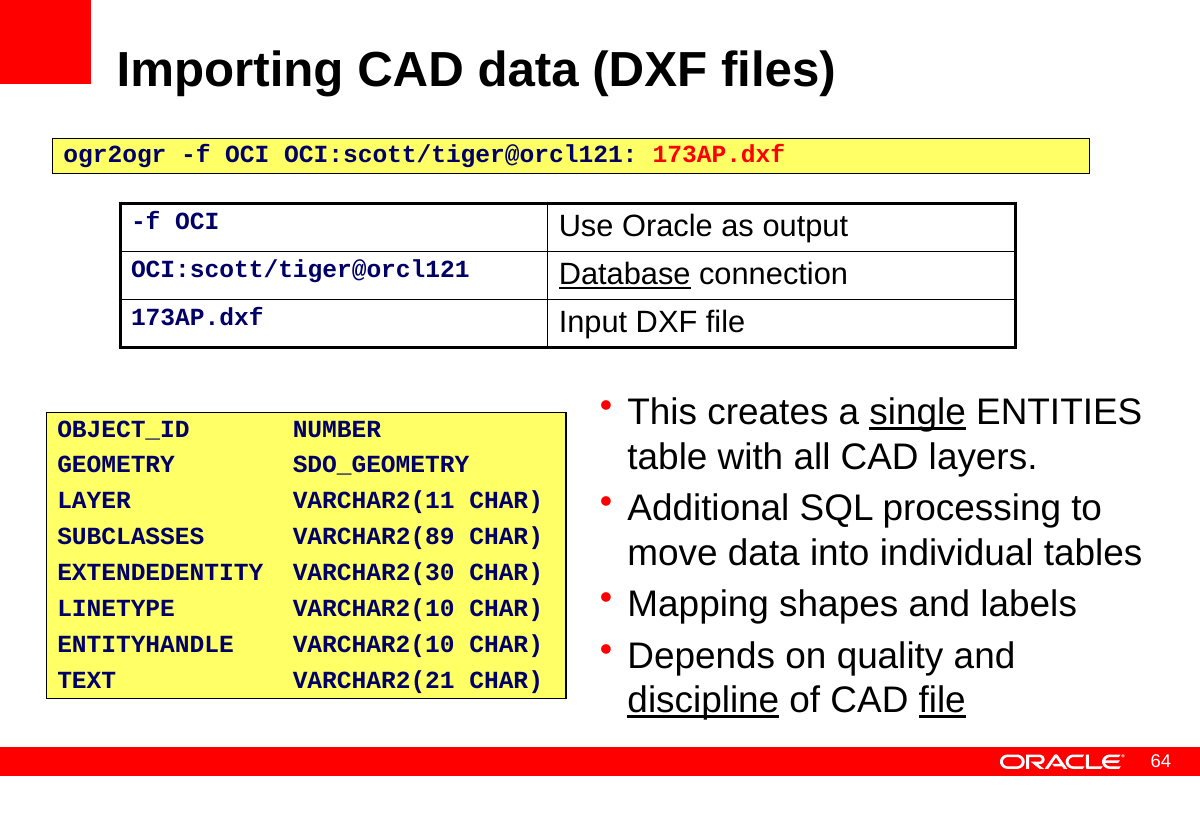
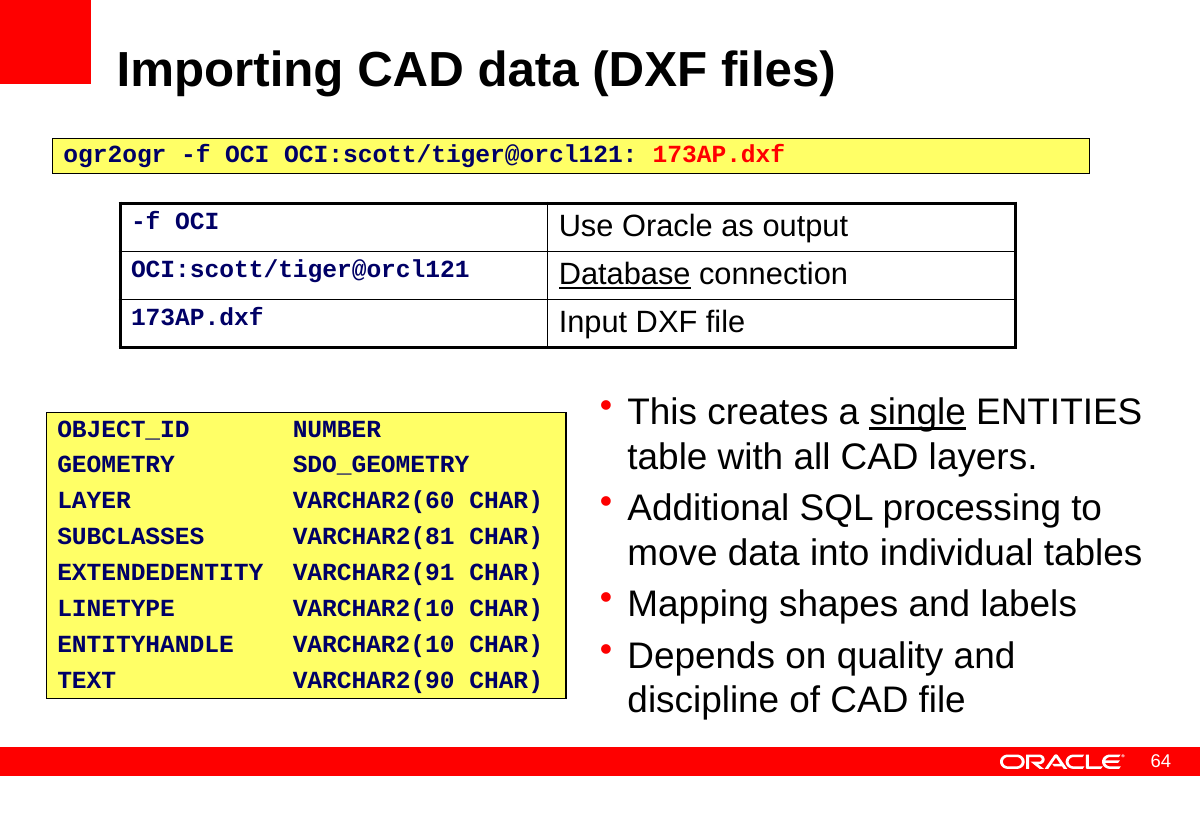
VARCHAR2(11: VARCHAR2(11 -> VARCHAR2(60 (374, 501)
VARCHAR2(89: VARCHAR2(89 -> VARCHAR2(81 (374, 537)
VARCHAR2(30: VARCHAR2(30 -> VARCHAR2(91 (374, 572)
VARCHAR2(21: VARCHAR2(21 -> VARCHAR2(90 (374, 680)
discipline underline: present -> none (703, 700)
file underline: present -> none (942, 700)
